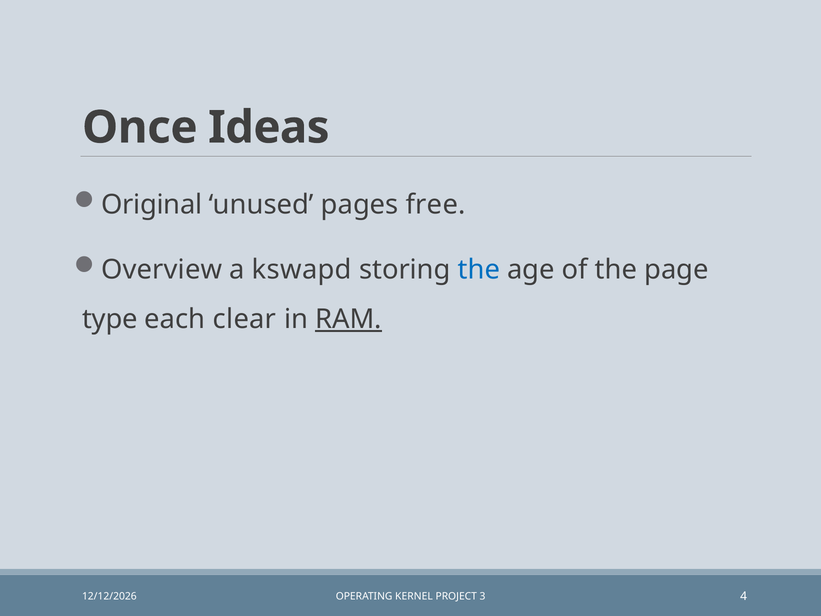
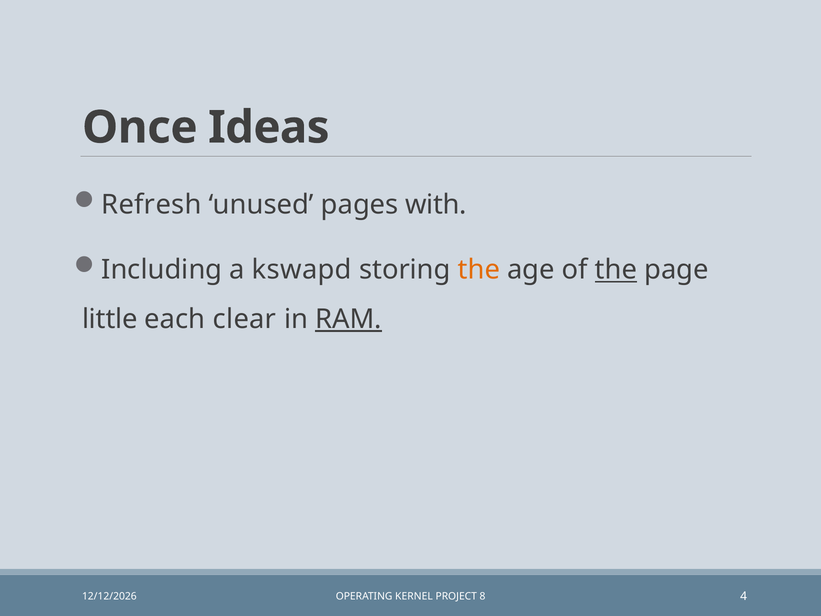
Original: Original -> Refresh (151, 205)
free: free -> with (436, 205)
Overview: Overview -> Including (162, 270)
the colour: blue -> orange (479, 270)
the underline: none -> present (616, 270)
type: type -> little (110, 319)
3: 3 -> 8 (483, 596)
